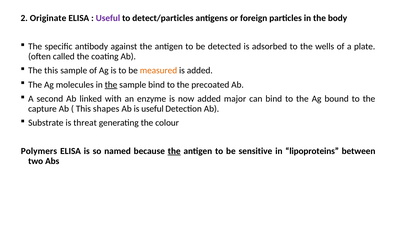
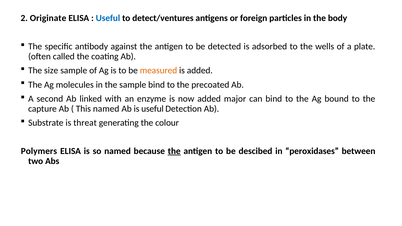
Useful colour: purple -> blue (108, 18)
detect/particles: detect/particles -> detect/ventures (163, 18)
The this: this -> size (51, 71)
the underline: present -> none (111, 85)
This shapes: shapes -> named (106, 109)
sensitive: sensitive -> descibed (255, 151)
lipoproteins: lipoproteins -> peroxidases (312, 151)
